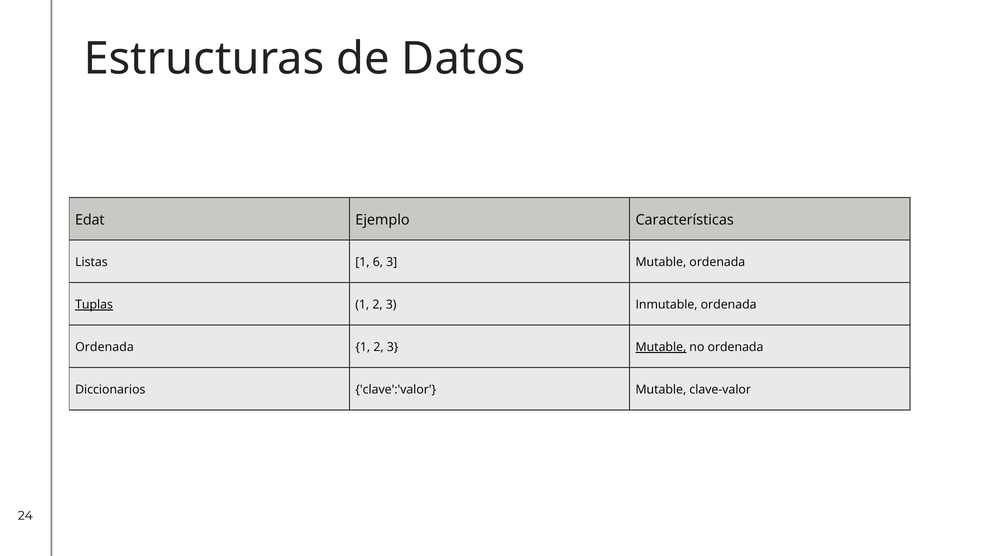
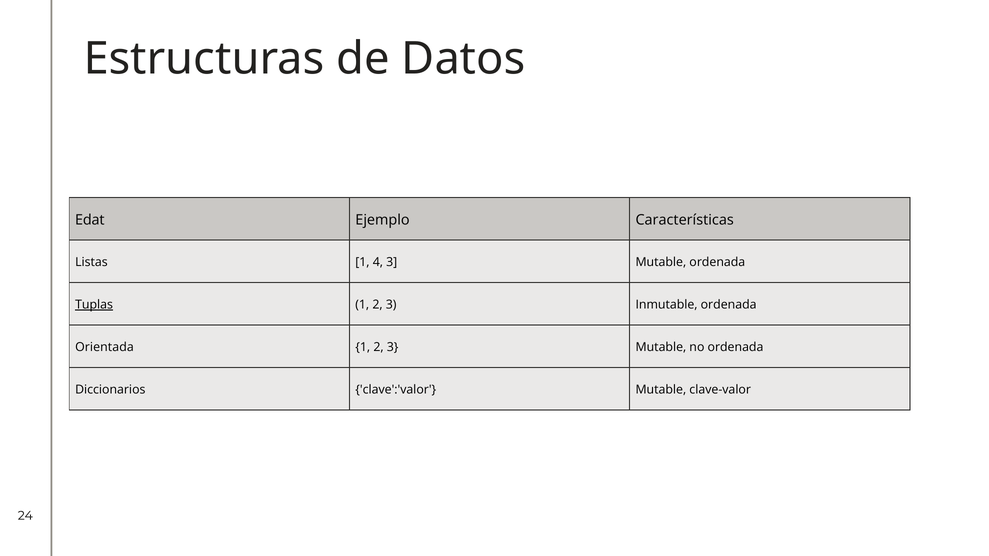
6: 6 -> 4 (378, 262)
Ordenada: Ordenada -> Orientada (104, 347)
Mutable underline: present -> none (661, 347)
